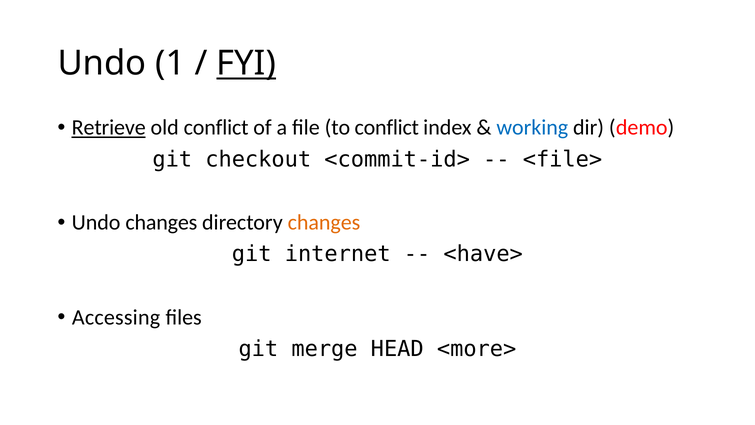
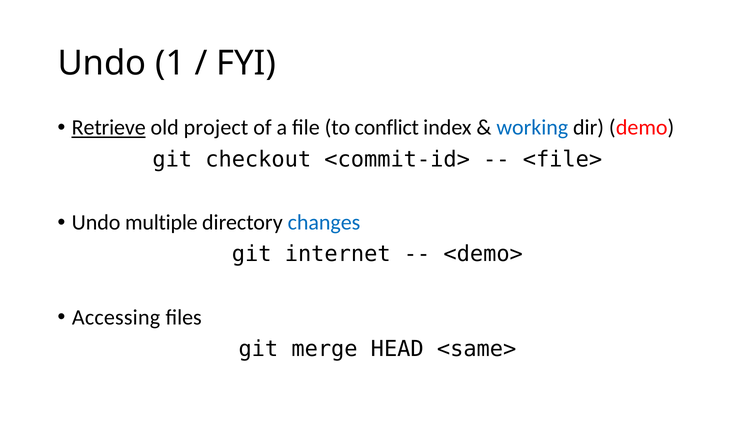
FYI underline: present -> none (246, 63)
old conflict: conflict -> project (216, 128)
Undo changes: changes -> multiple (161, 222)
changes colour: orange -> blue (324, 222)
<have>: <have> -> <demo> (483, 254)
<more>: <more> -> <same> (477, 349)
